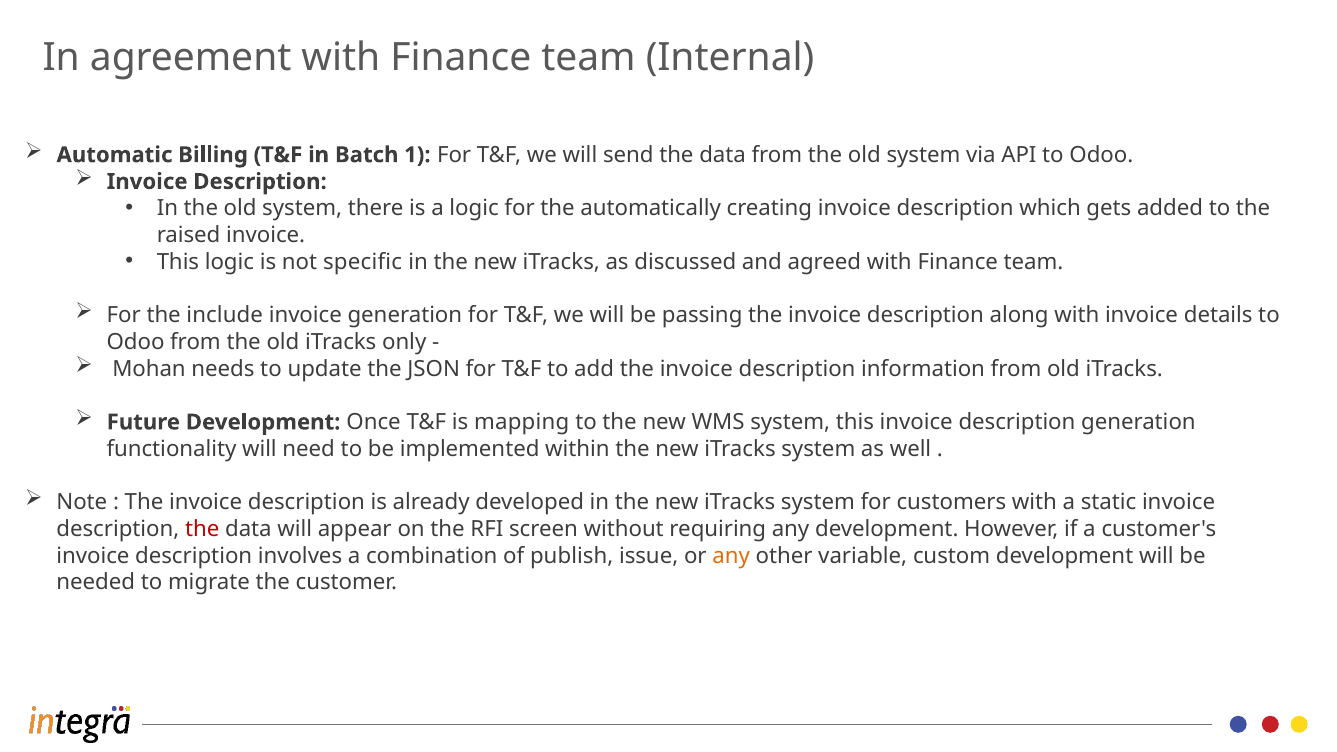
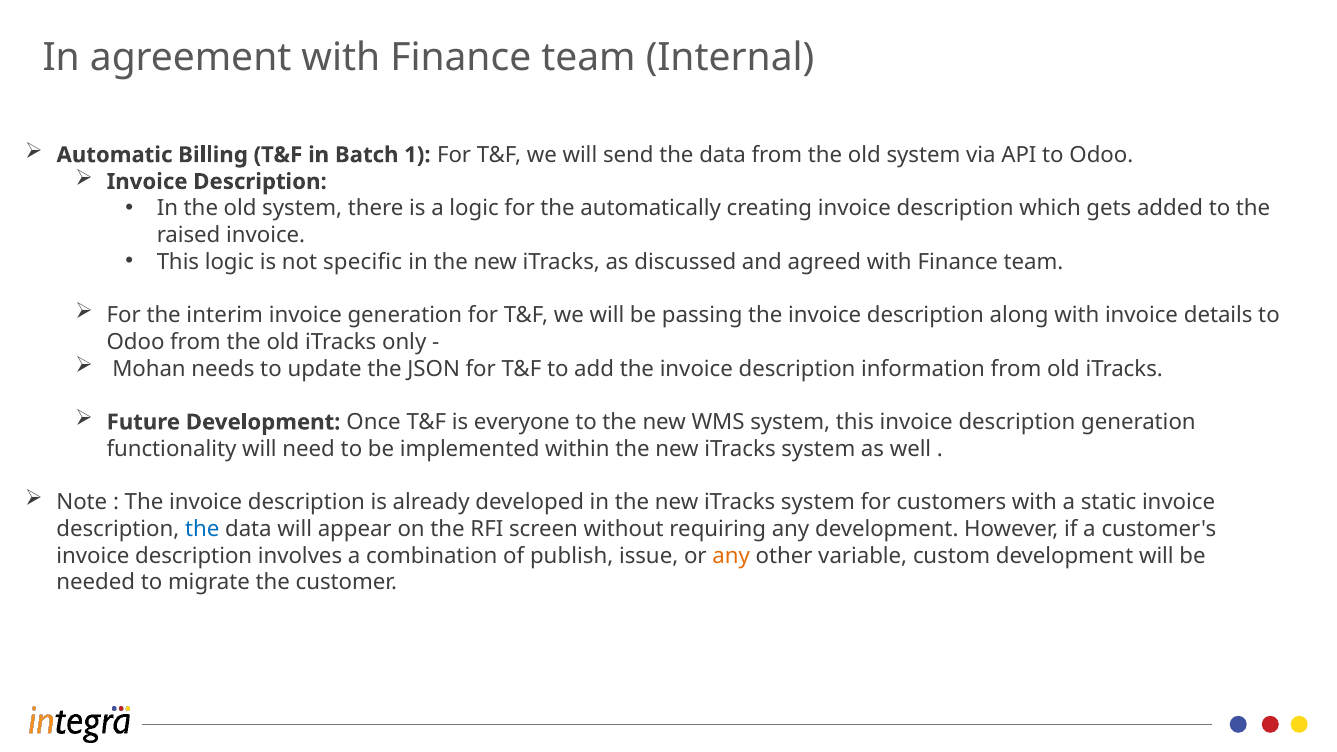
include: include -> interim (225, 315)
mapping: mapping -> everyone (522, 422)
the colour: red -> blue (202, 529)
